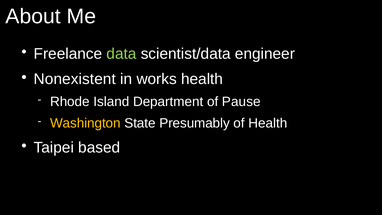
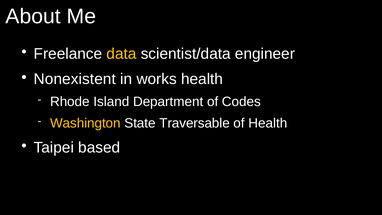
data colour: light green -> yellow (121, 54)
Pause: Pause -> Codes (241, 102)
Presumably: Presumably -> Traversable (195, 123)
